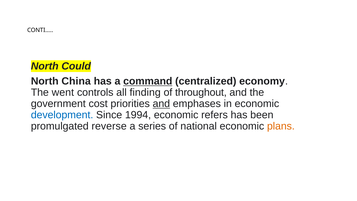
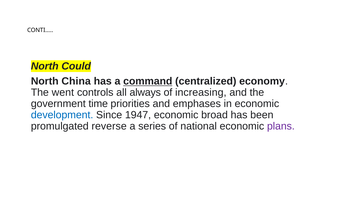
finding: finding -> always (145, 92)
throughout: throughout -> increasing (201, 92)
cost: cost -> time (98, 104)
and underline: present -> none (161, 104)
1994: 1994 -> 1947 (138, 115)
refers: refers -> broad (215, 115)
plans colour: orange -> purple (281, 126)
